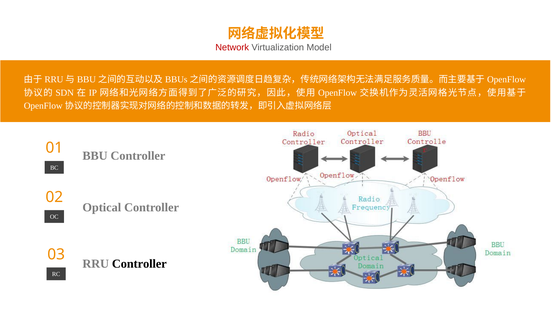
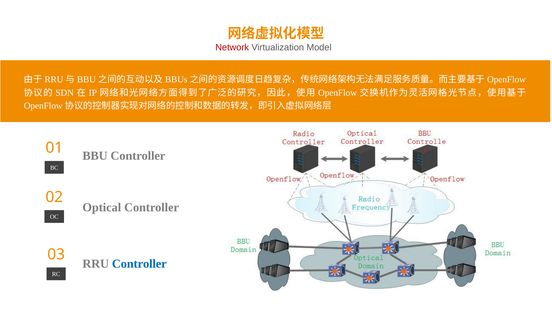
Controller colour: black -> blue (139, 264)
